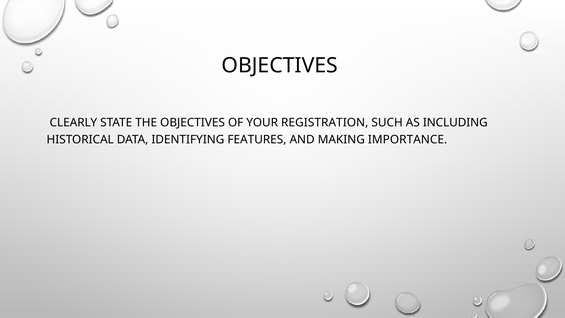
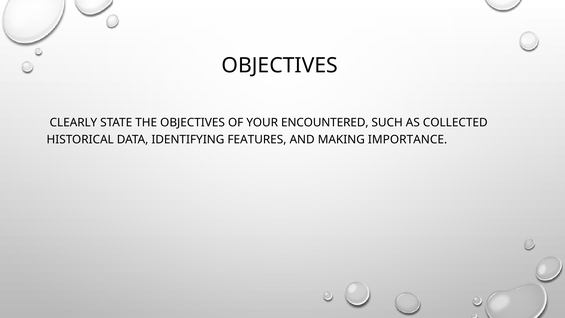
REGISTRATION: REGISTRATION -> ENCOUNTERED (325, 123)
INCLUDING: INCLUDING -> COLLECTED (455, 123)
